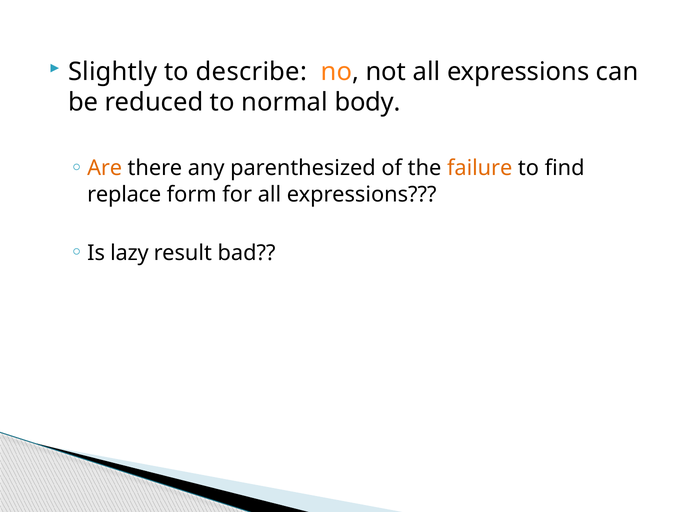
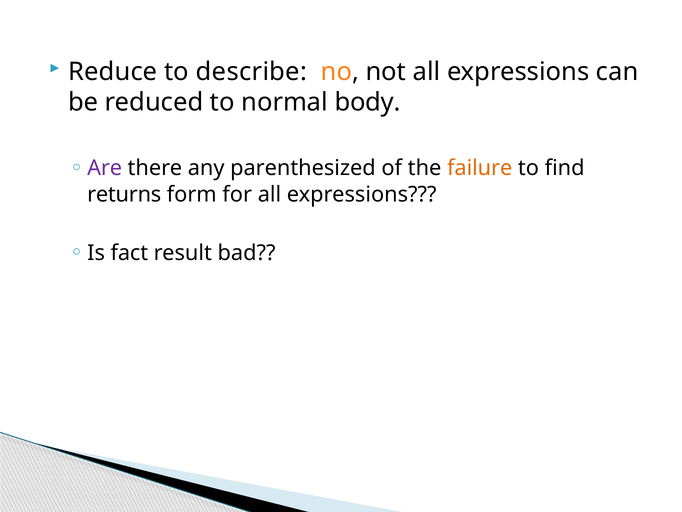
Slightly: Slightly -> Reduce (113, 72)
Are colour: orange -> purple (105, 168)
replace: replace -> returns (124, 194)
lazy: lazy -> fact (129, 253)
